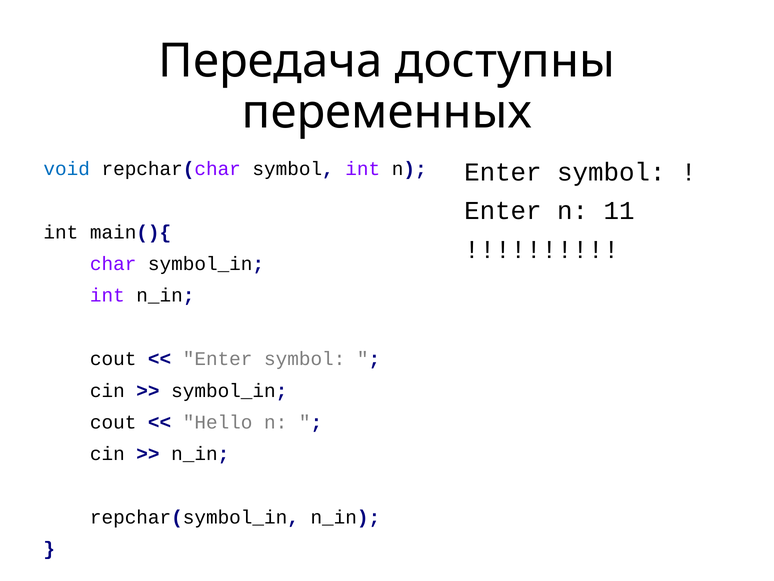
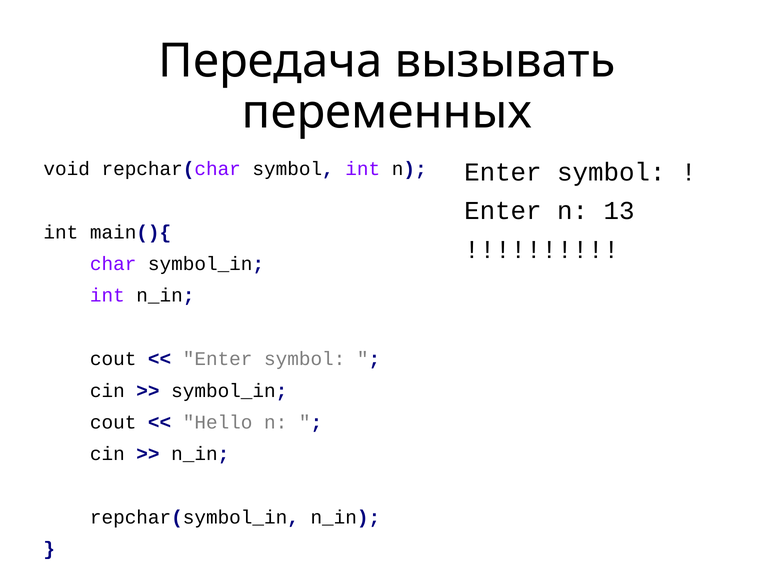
доступны: доступны -> вызывать (505, 61)
void colour: blue -> black (67, 169)
11: 11 -> 13 (619, 211)
